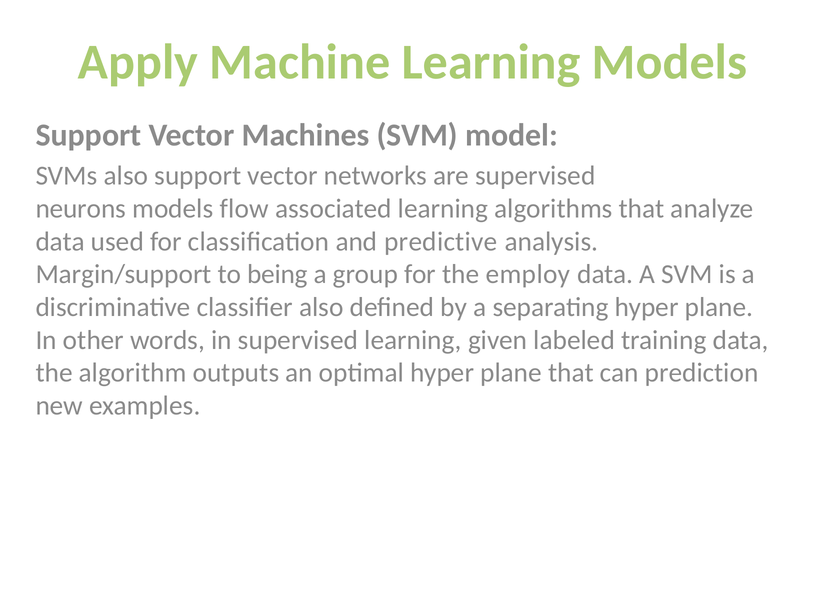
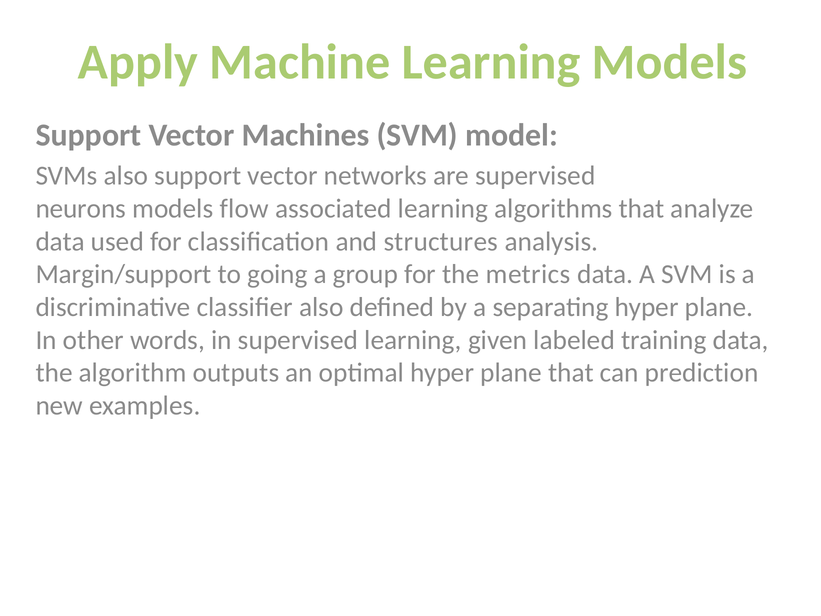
predictive: predictive -> structures (441, 241)
being: being -> going (277, 274)
employ: employ -> metrics (528, 274)
